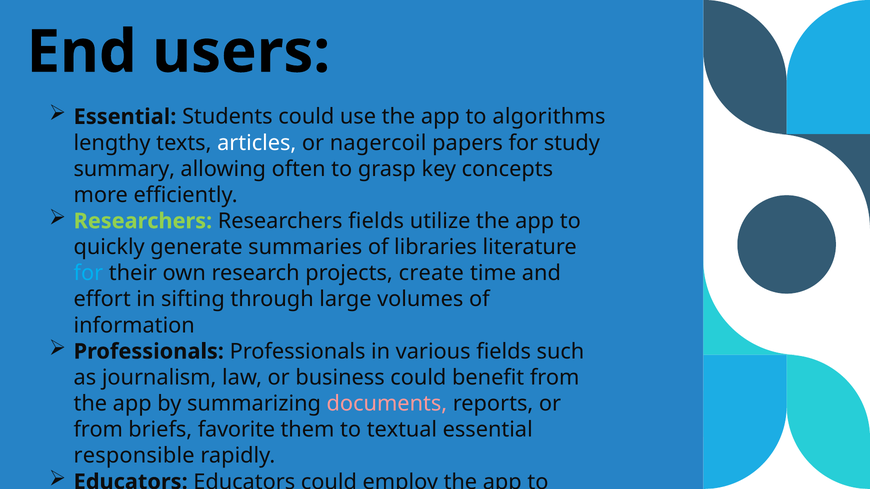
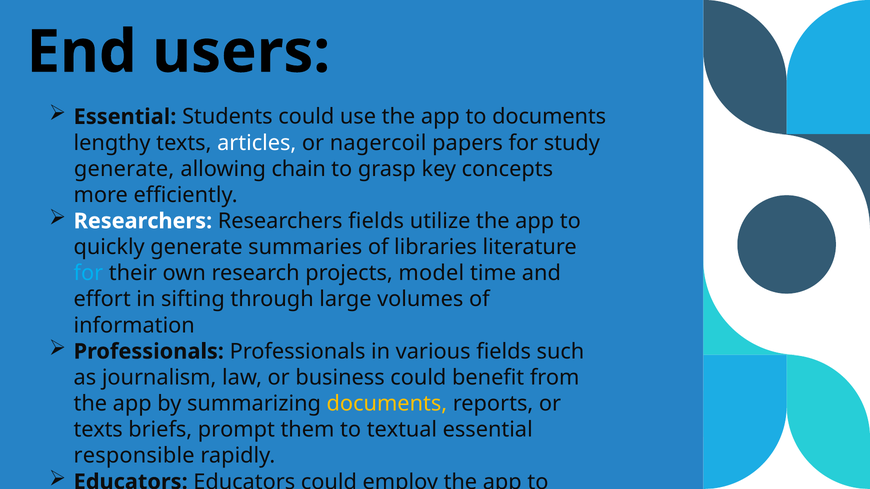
to algorithms: algorithms -> documents (549, 117)
summary: summary -> generate (124, 169)
often: often -> chain (299, 169)
Researchers colour: light green -> white (143, 221)
projects create: create -> model (431, 273)
documents colour: pink -> yellow (387, 404)
from: from -> texts (98, 430)
favorite: favorite -> prompt (236, 430)
